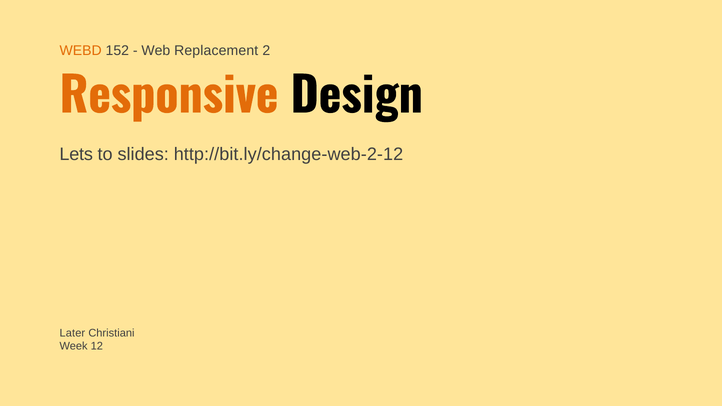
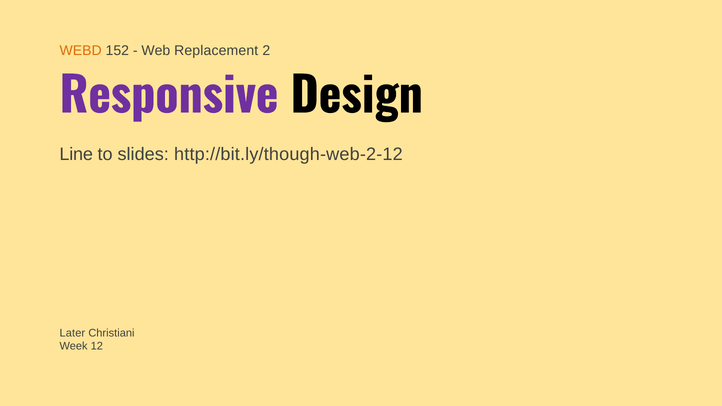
Responsive colour: orange -> purple (169, 97)
Lets: Lets -> Line (76, 154)
http://bit.ly/change-web-2-12: http://bit.ly/change-web-2-12 -> http://bit.ly/though-web-2-12 (288, 154)
